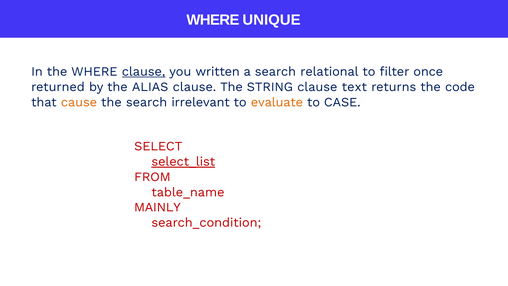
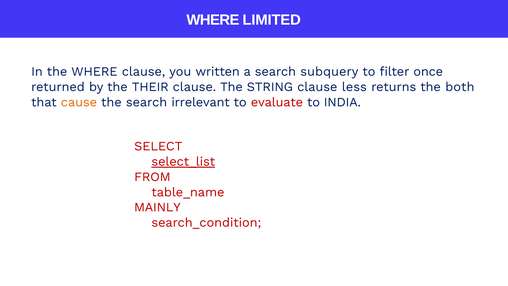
UNIQUE: UNIQUE -> LIMITED (272, 20)
clause underline: present -> none (144, 72)
relational: relational -> subquery (329, 72)
ALIAS: ALIAS -> THEIR (150, 87)
text: text -> less (354, 87)
code: code -> both (460, 87)
evaluate colour: orange -> red (277, 102)
CASE: CASE -> INDIA (342, 102)
